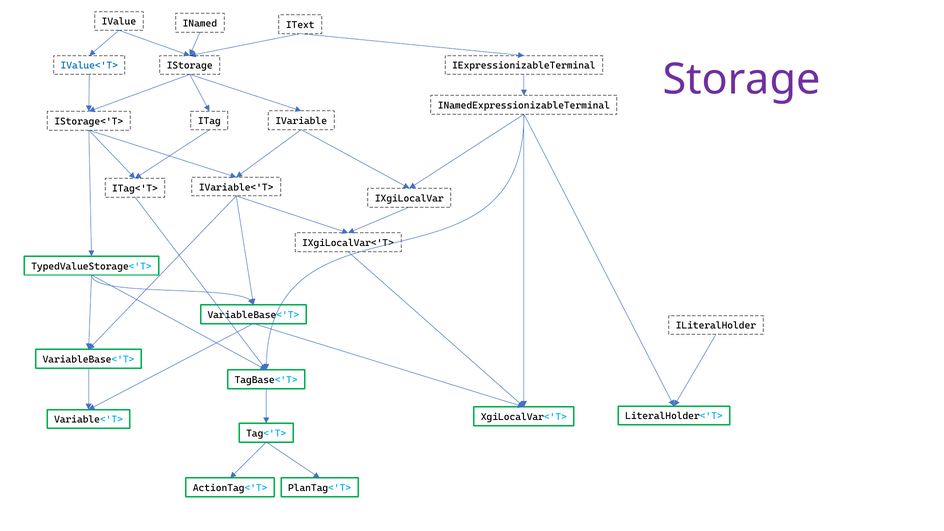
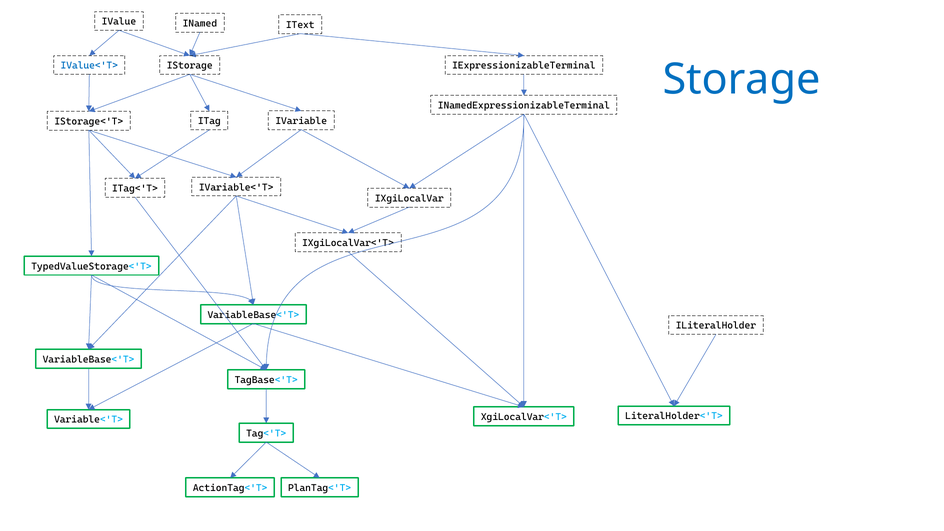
Storage colour: purple -> blue (741, 79)
